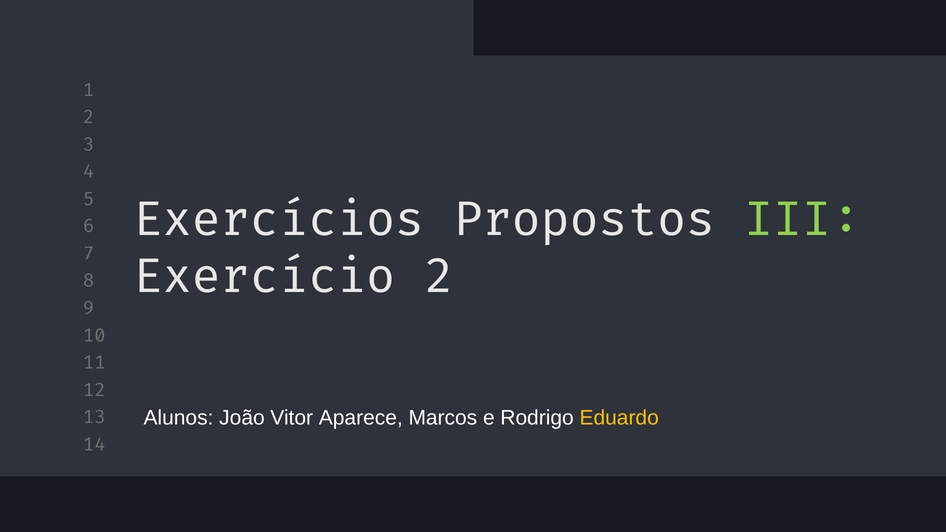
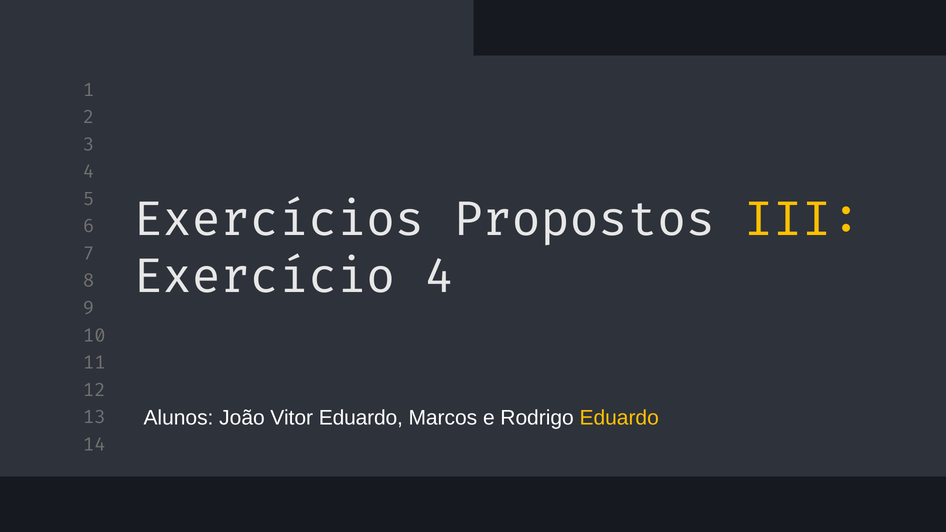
III colour: light green -> yellow (802, 220)
Exercício 2: 2 -> 4 (439, 277)
Vitor Aparece: Aparece -> Eduardo (361, 418)
